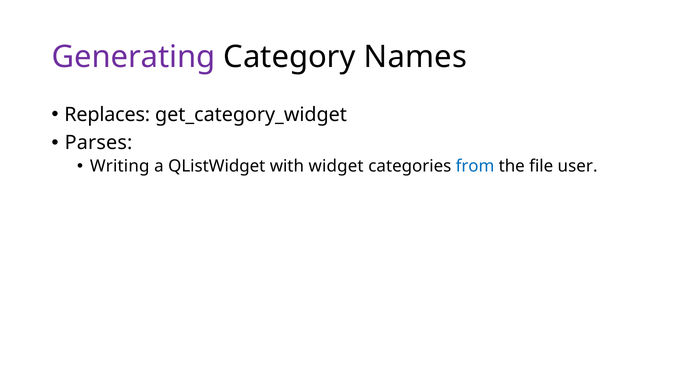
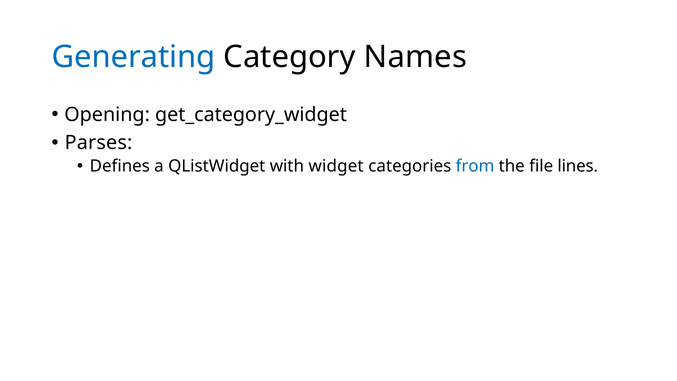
Generating colour: purple -> blue (134, 57)
Replaces: Replaces -> Opening (107, 114)
Writing: Writing -> Defines (120, 166)
user: user -> lines (578, 166)
